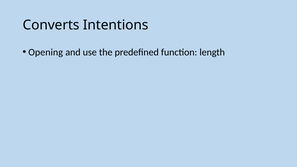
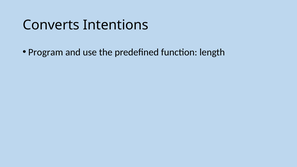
Opening: Opening -> Program (46, 52)
